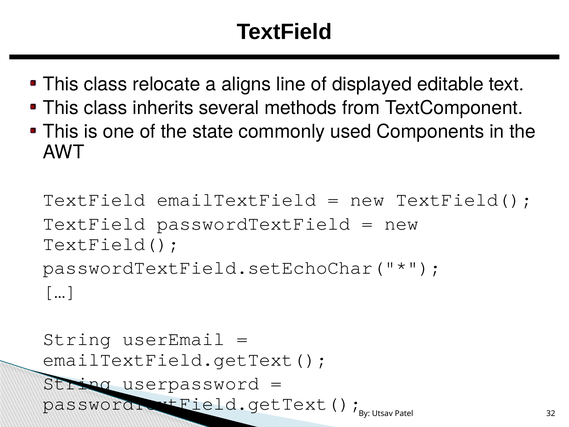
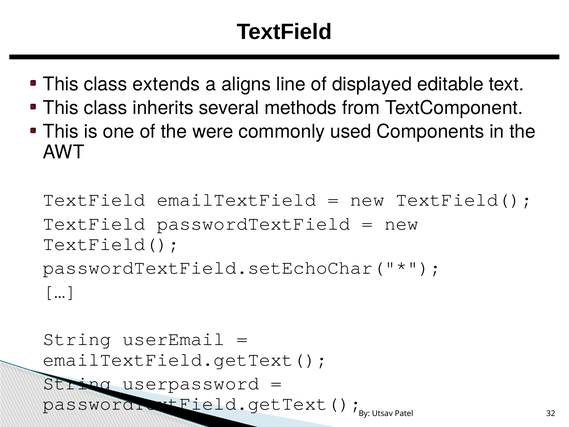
relocate: relocate -> extends (166, 84)
state: state -> were (213, 132)
